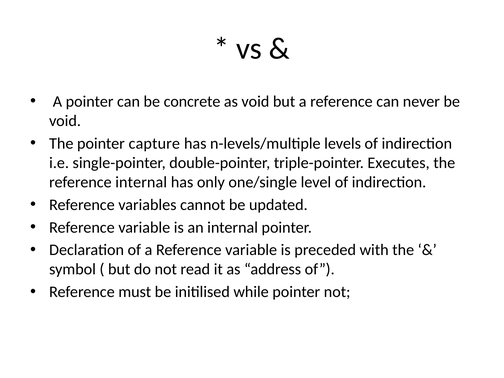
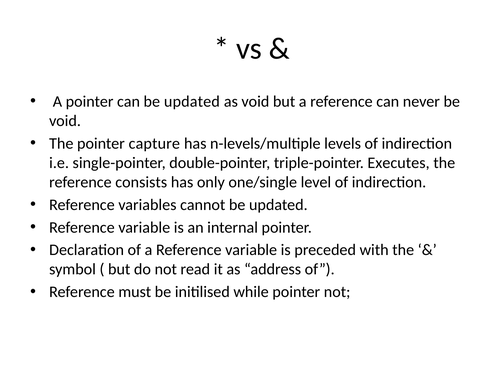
can be concrete: concrete -> updated (192, 102)
reference internal: internal -> consists (141, 182)
